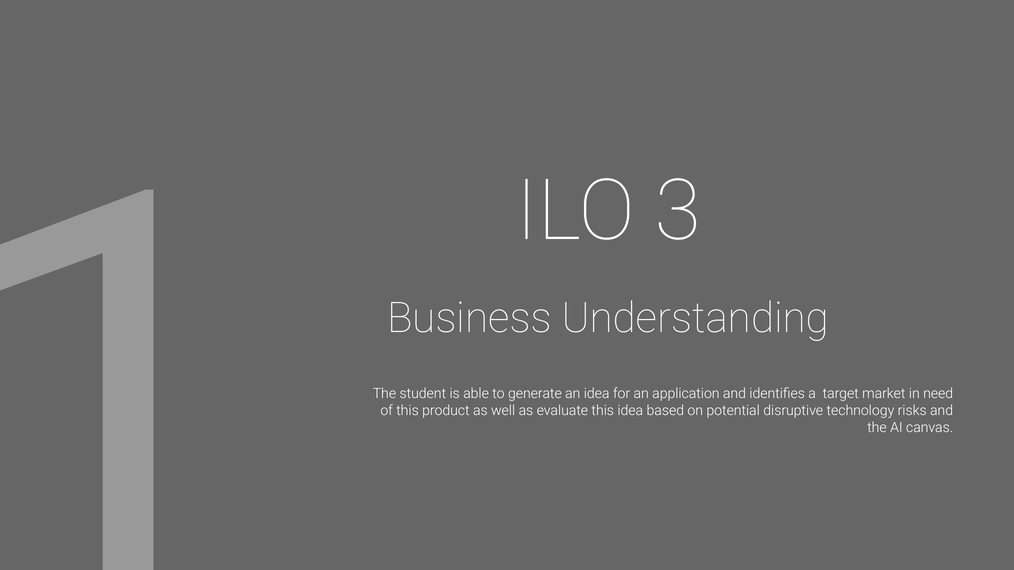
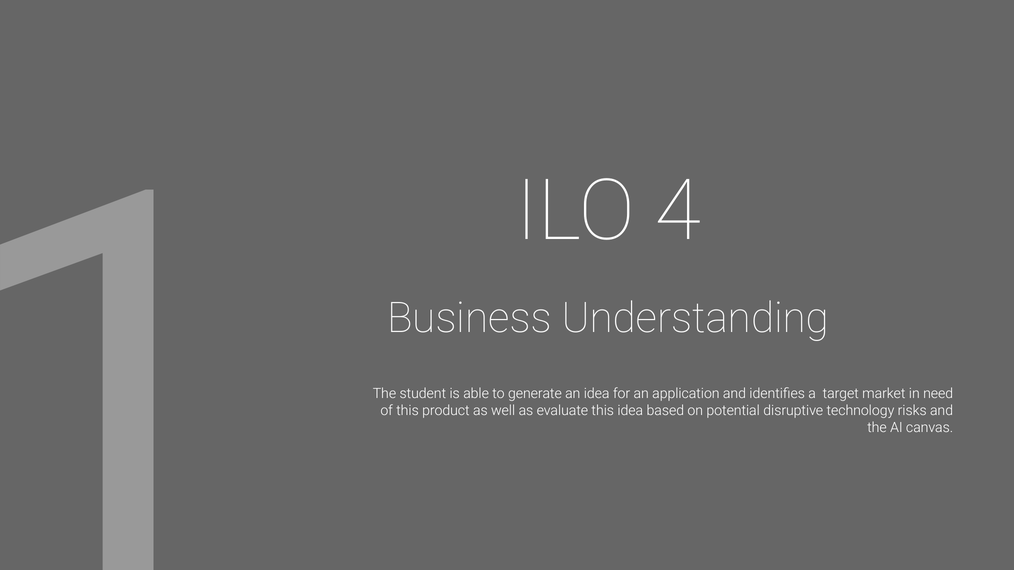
3: 3 -> 4 (678, 212)
